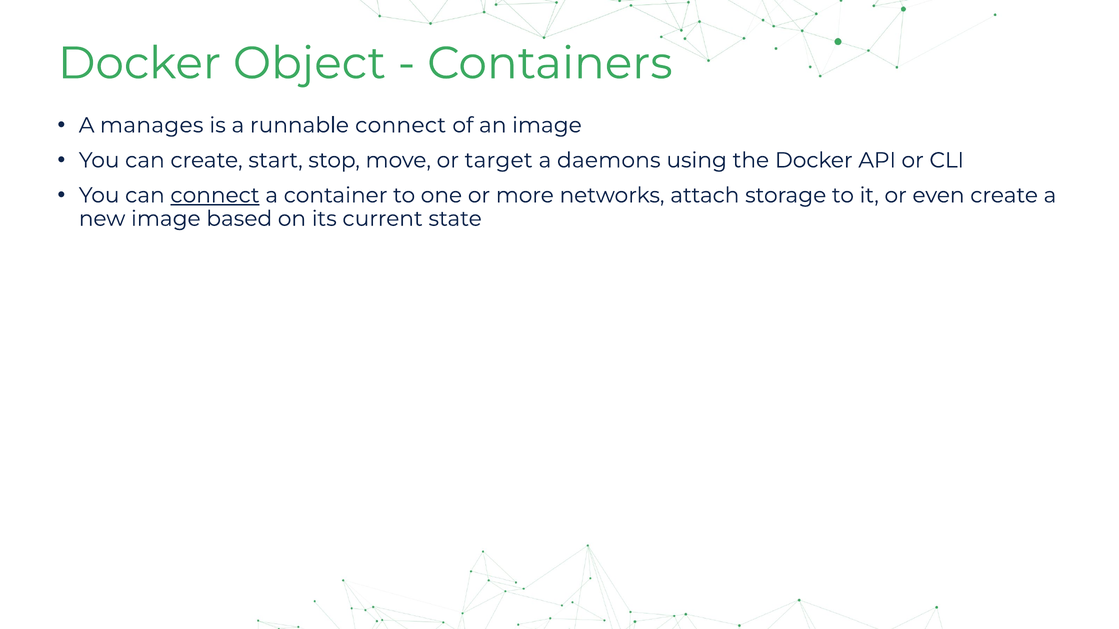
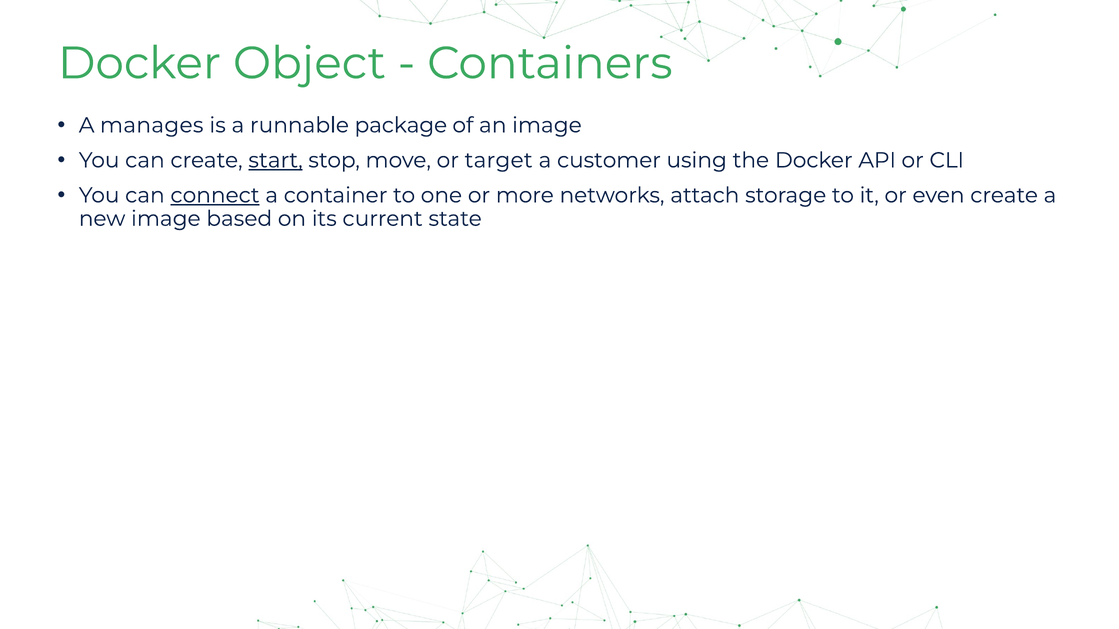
runnable connect: connect -> package (401, 125)
start underline: none -> present (276, 160)
daemons: daemons -> customer (609, 160)
